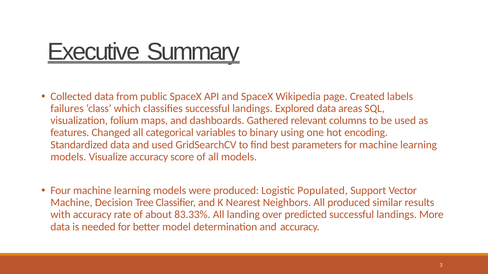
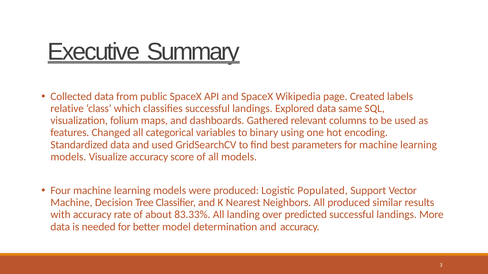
failures: failures -> relative (67, 109)
areas: areas -> same (350, 109)
